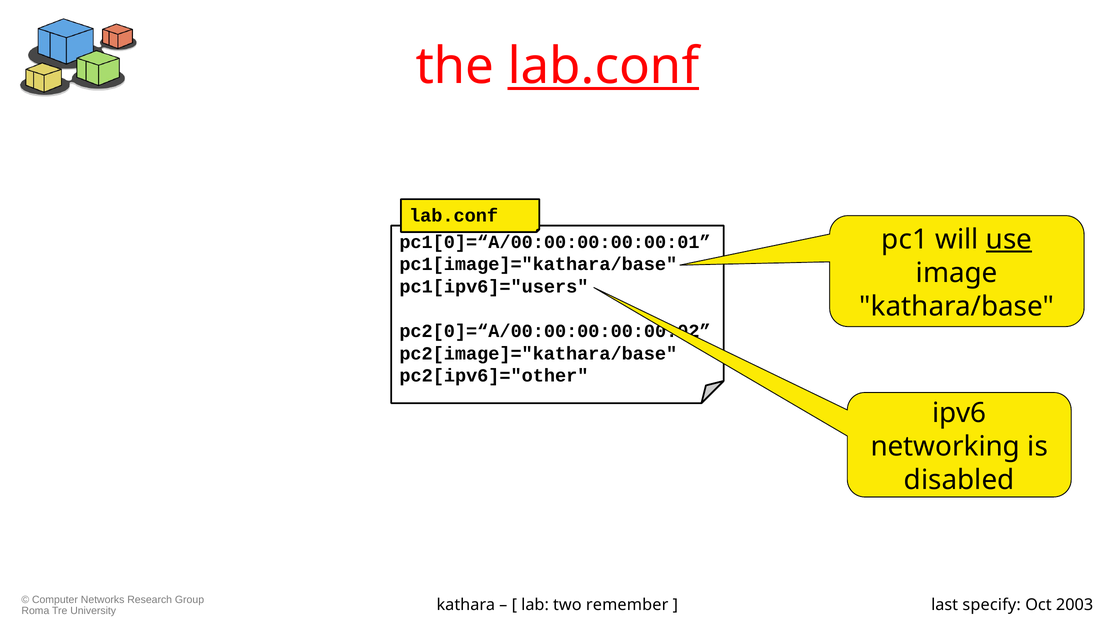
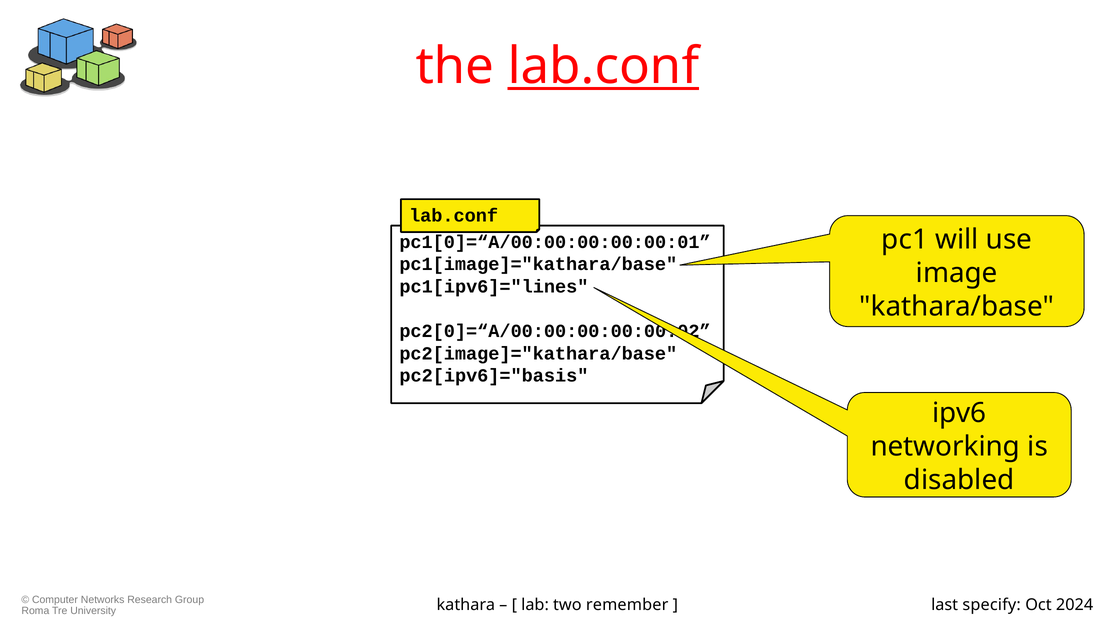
use underline: present -> none (1009, 240)
pc1[ipv6]="users: pc1[ipv6]="users -> pc1[ipv6]="lines (494, 287)
pc2[ipv6]="other: pc2[ipv6]="other -> pc2[ipv6]="basis (494, 376)
2003: 2003 -> 2024 (1075, 605)
